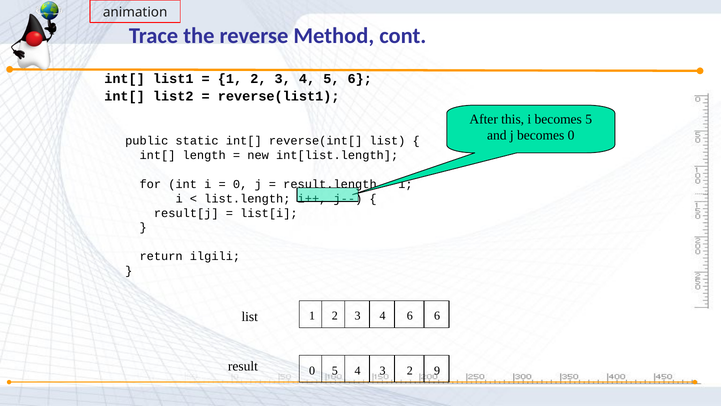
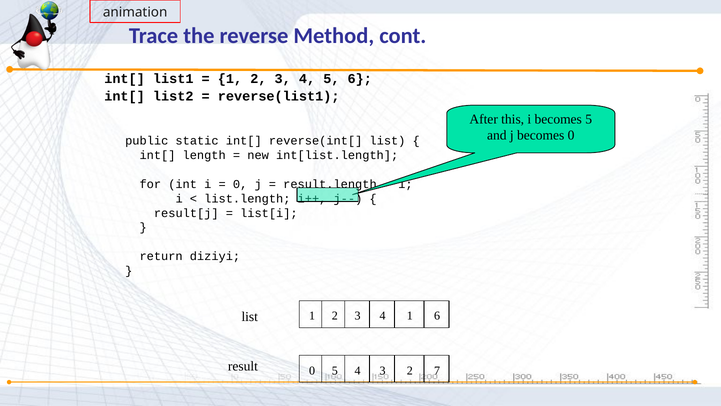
ilgili: ilgili -> diziyi (215, 256)
4 6: 6 -> 1 (410, 316)
9: 9 -> 7 (437, 370)
